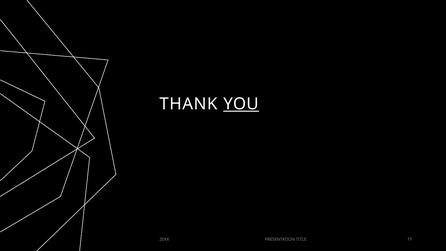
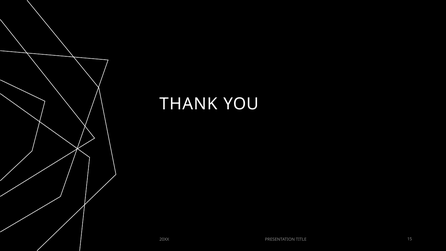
YOU underline: present -> none (241, 104)
